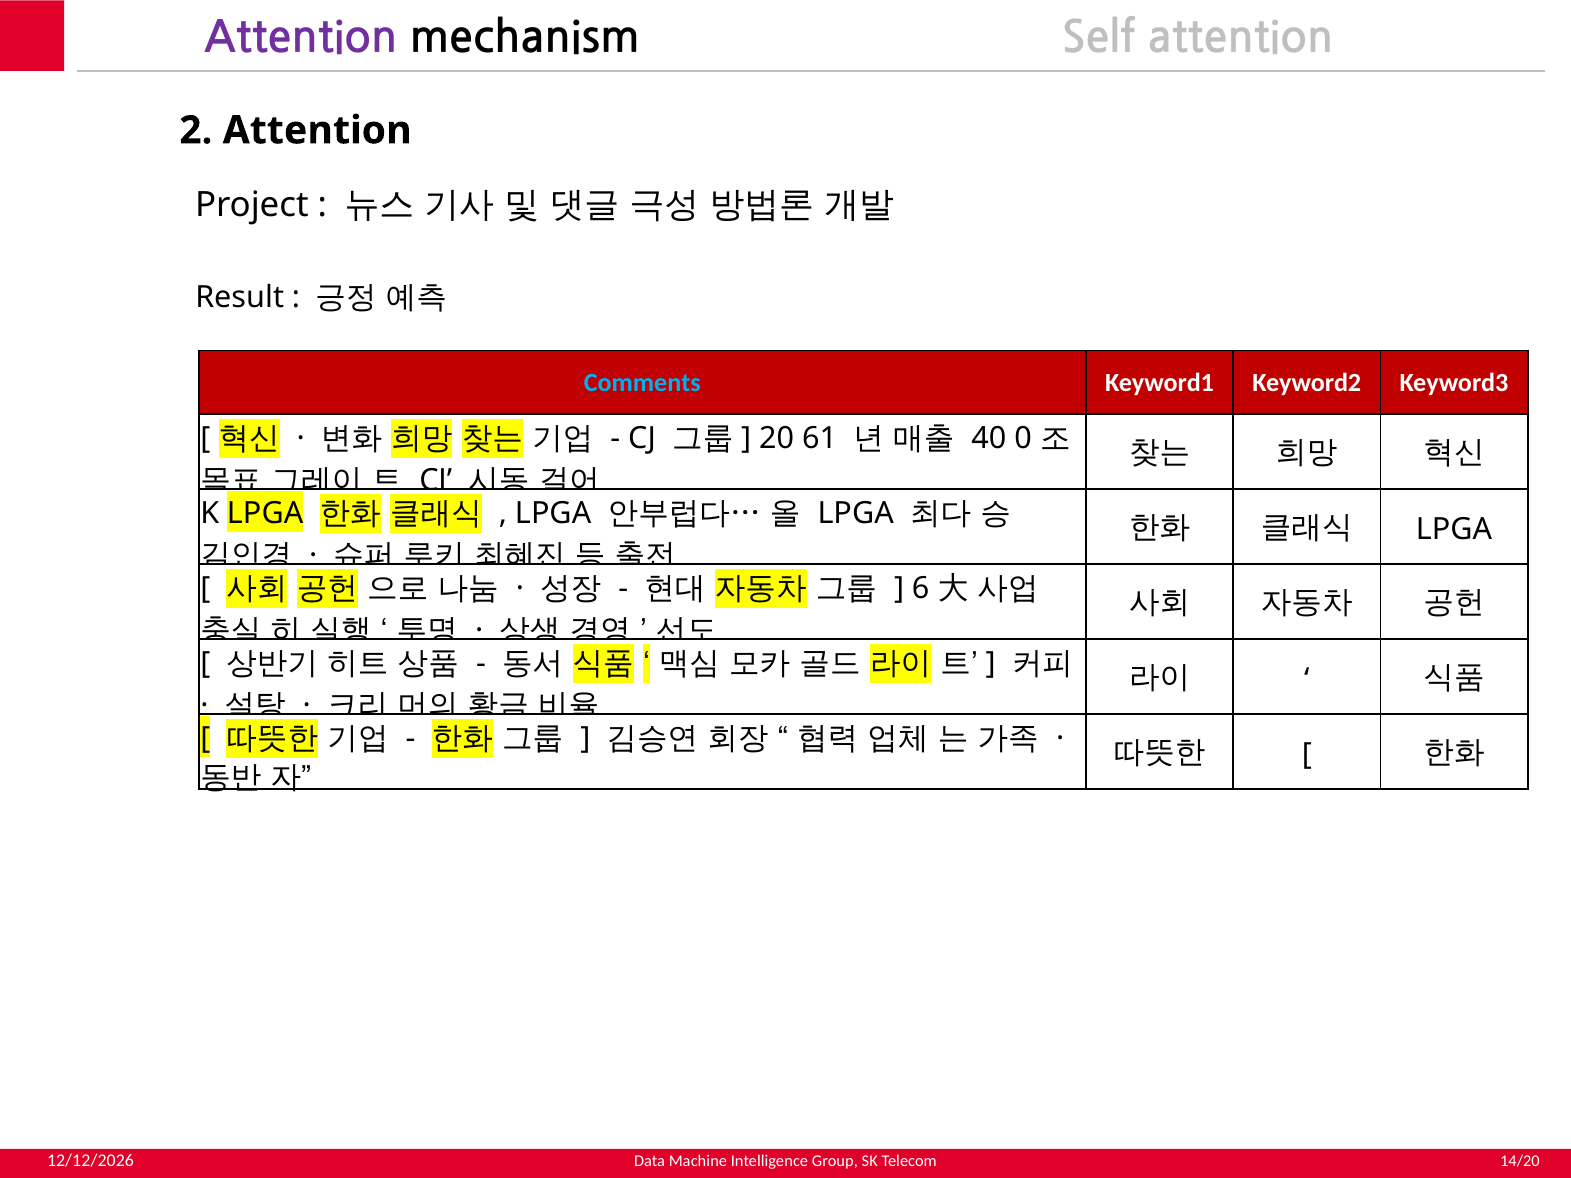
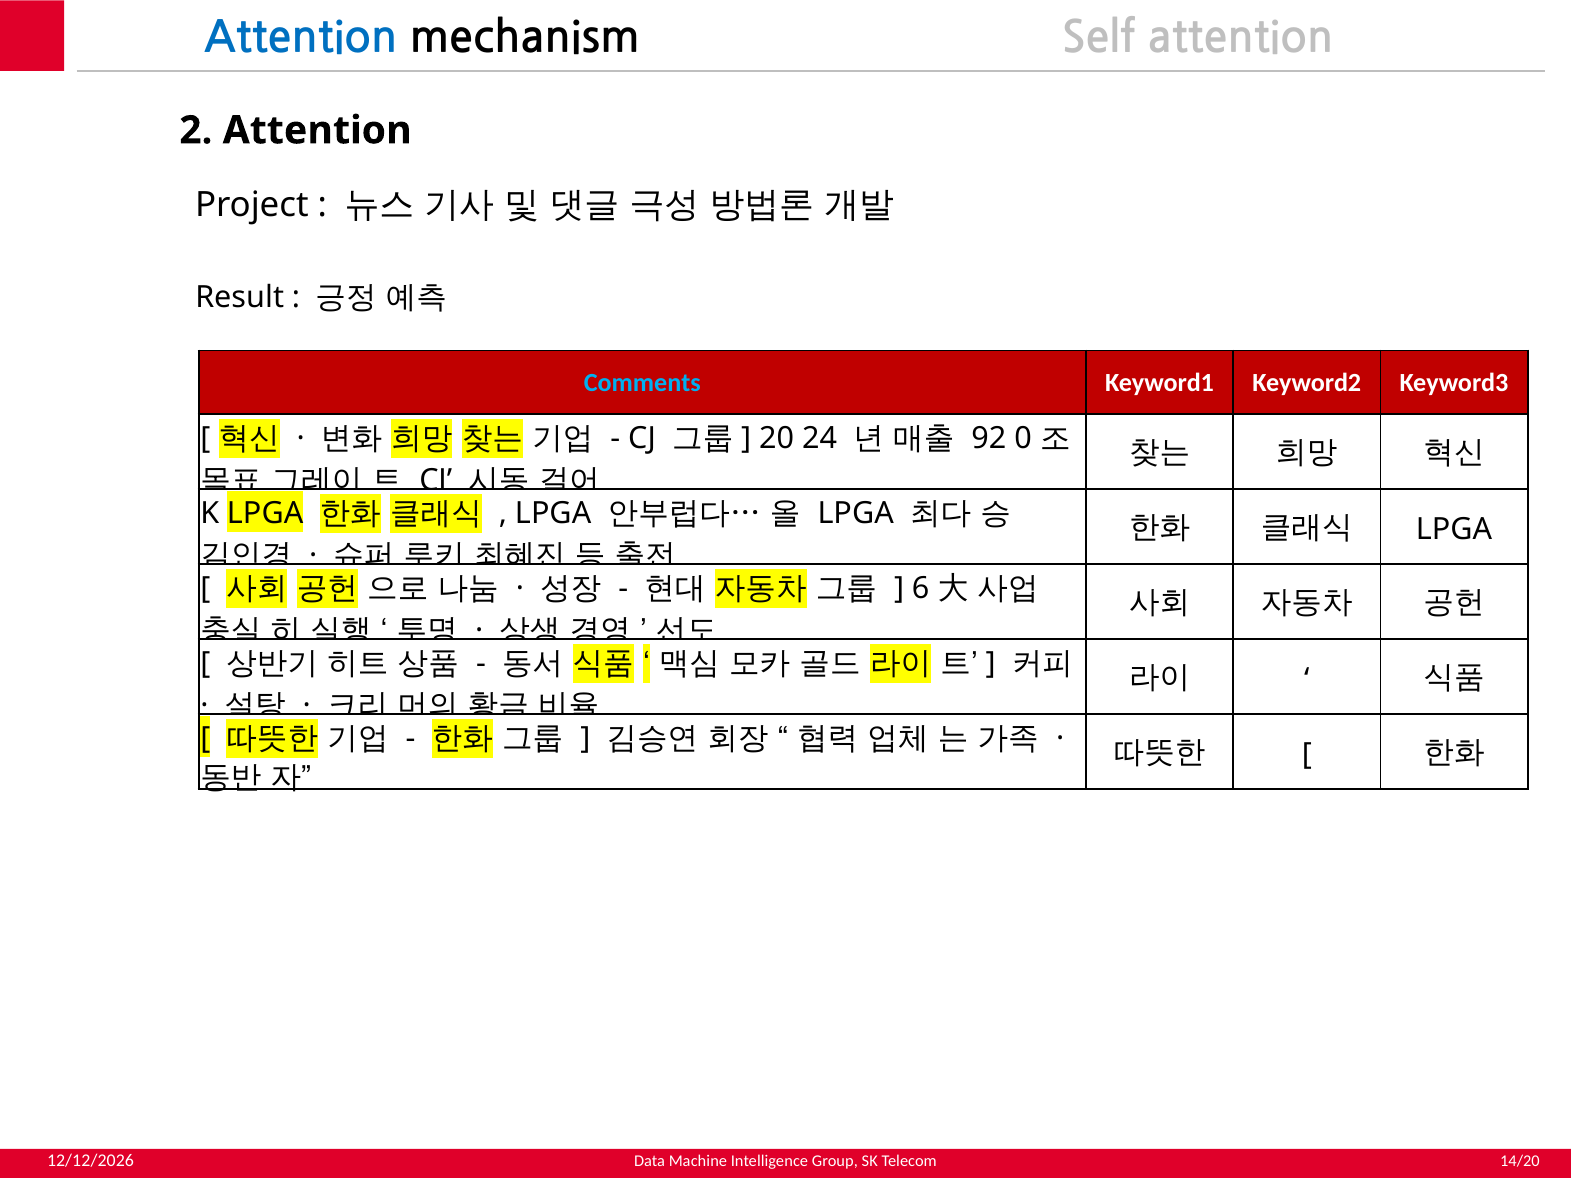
Attention colour: purple -> blue (301, 38)
61: 61 -> 24 (820, 438)
40: 40 -> 92 (989, 438)
